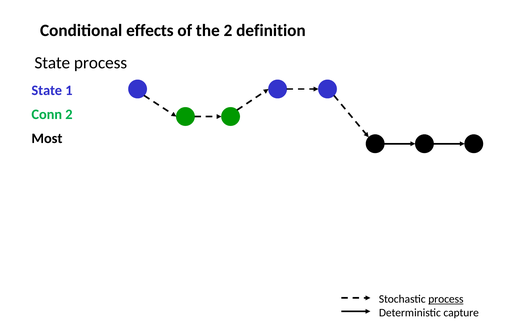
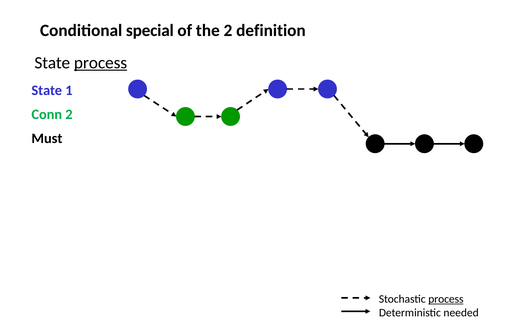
effects: effects -> special (150, 30)
process underline: none -> present (101, 63)
Most: Most -> Must (47, 138)
capture: capture -> needed (461, 312)
